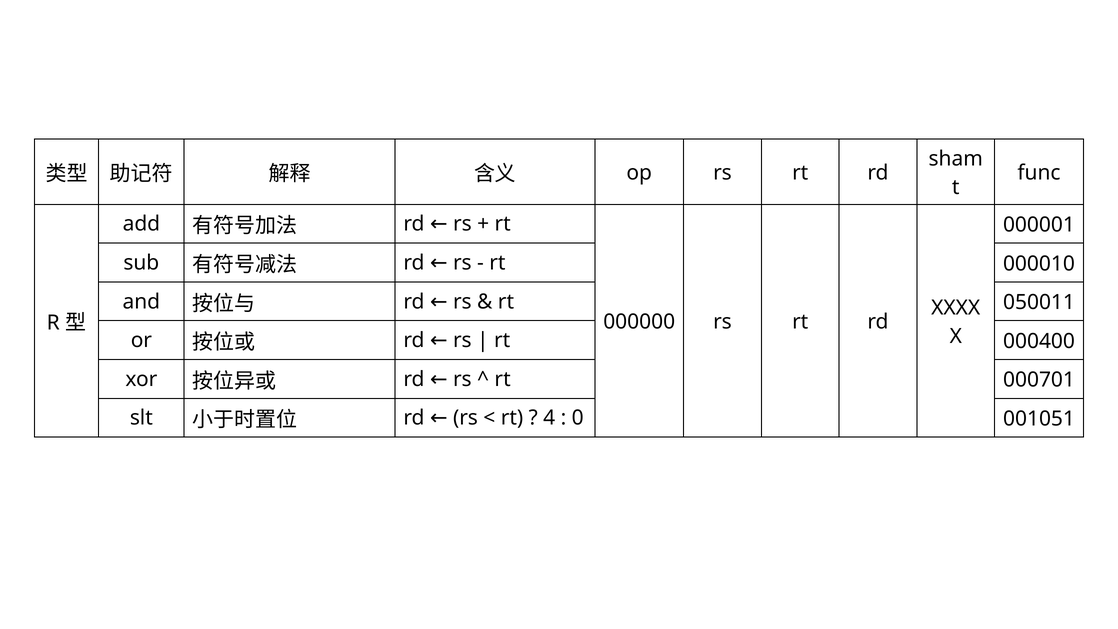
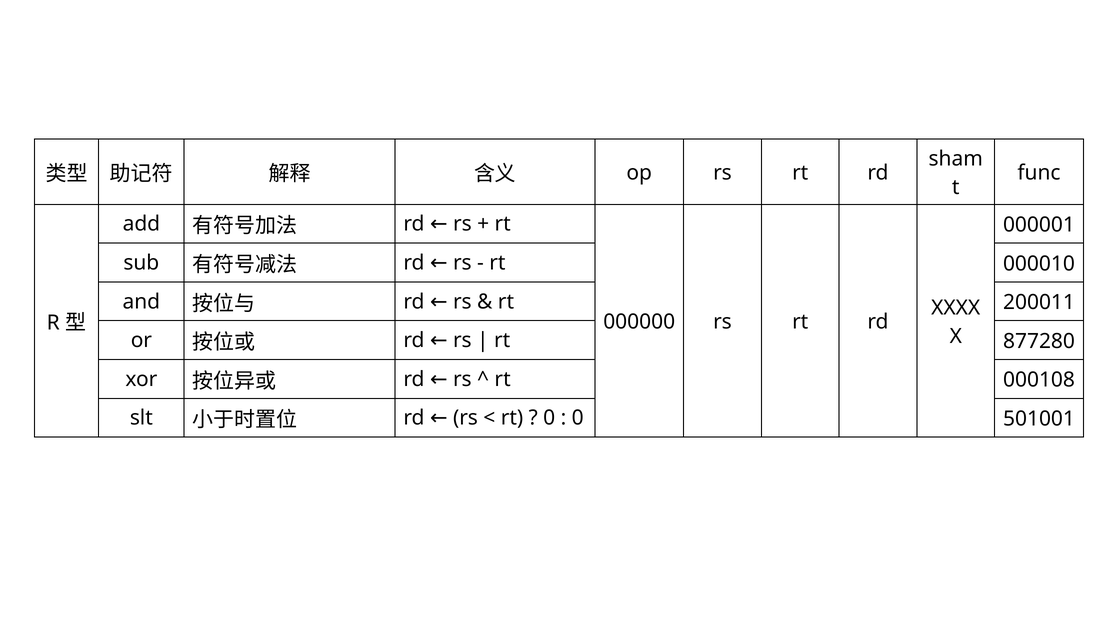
050011: 050011 -> 200011 (1039, 302)
000400: 000400 -> 877280 (1039, 341)
000701: 000701 -> 000108 (1039, 380)
001051: 001051 -> 501001 (1039, 419)
4: 4 -> 0 (549, 418)
